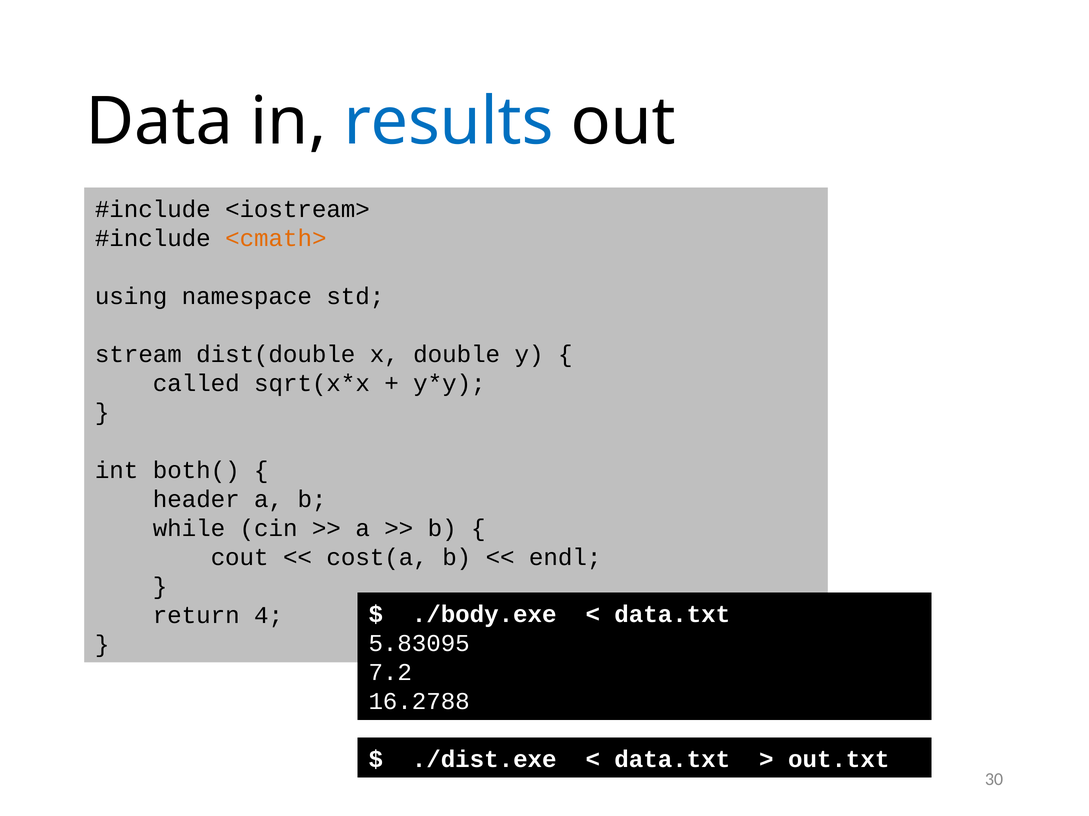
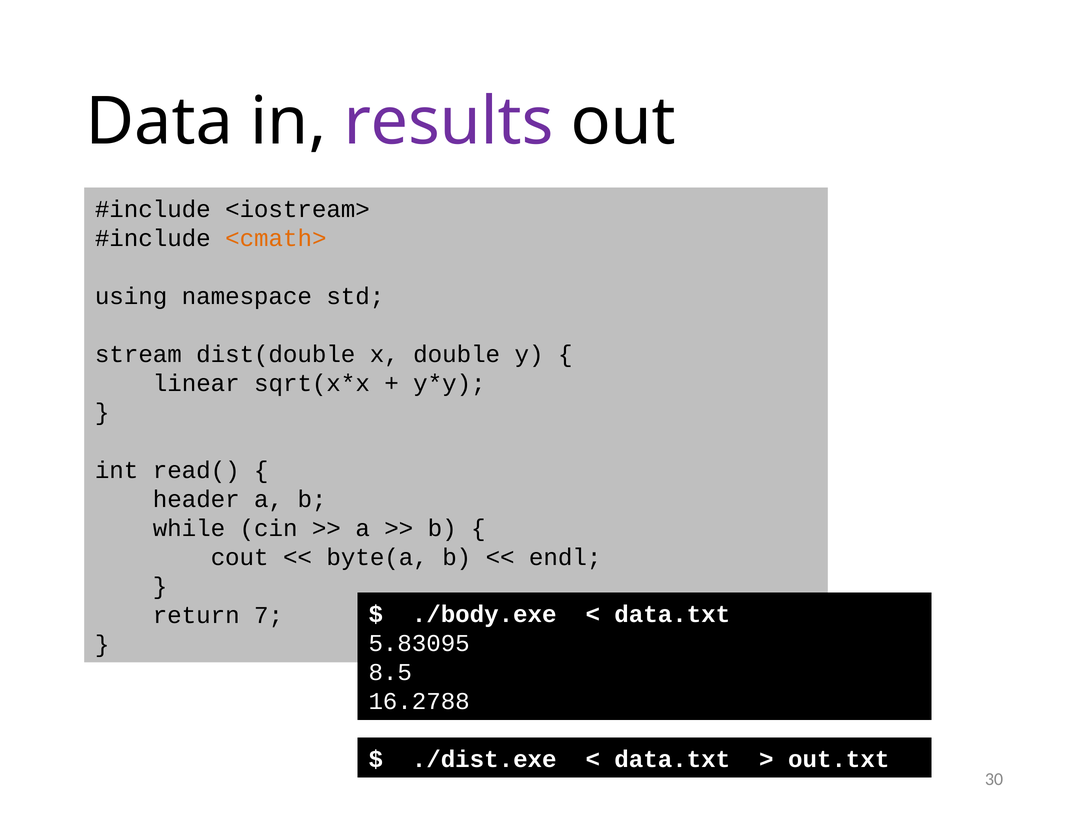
results colour: blue -> purple (448, 122)
called: called -> linear (196, 384)
both(: both( -> read( (196, 471)
cost(a: cost(a -> byte(a (377, 558)
4: 4 -> 7 (269, 616)
7.2: 7.2 -> 8.5 (390, 673)
